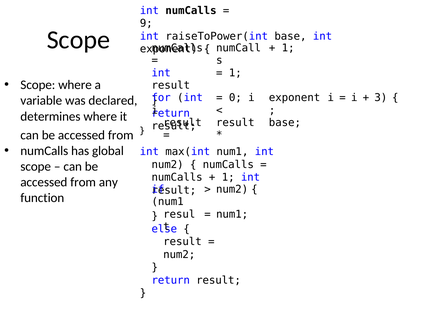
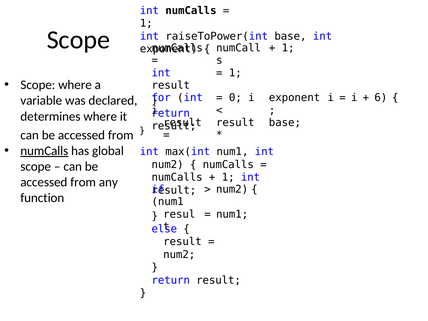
9: 9 -> 1 (146, 23)
3: 3 -> 6 (381, 98)
numCalls underline: none -> present (44, 151)
